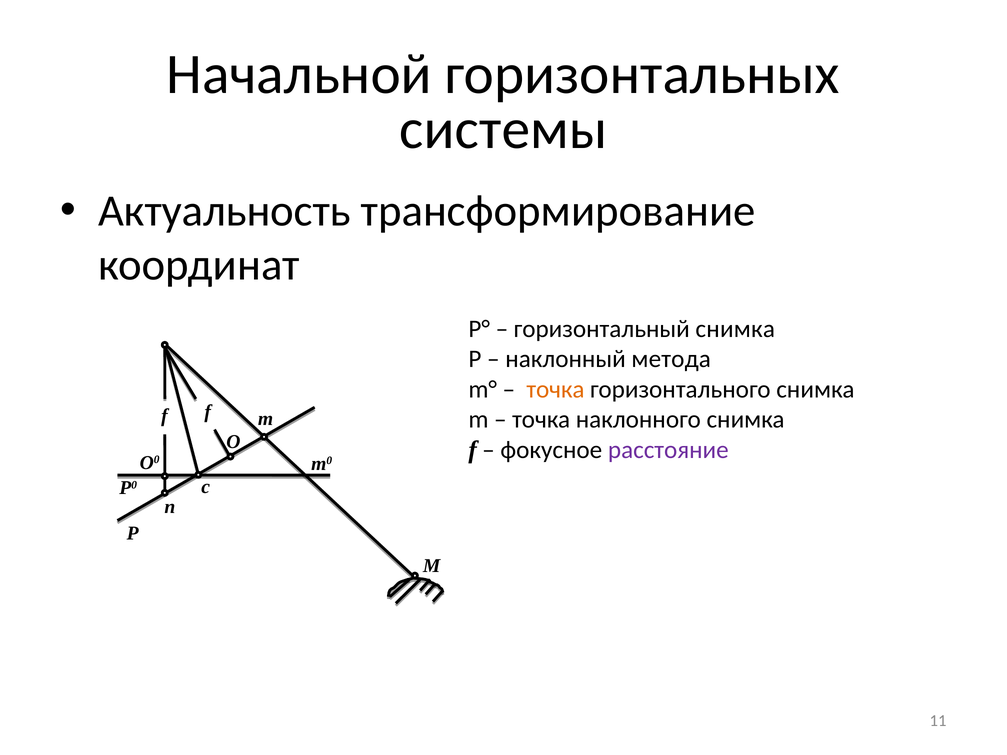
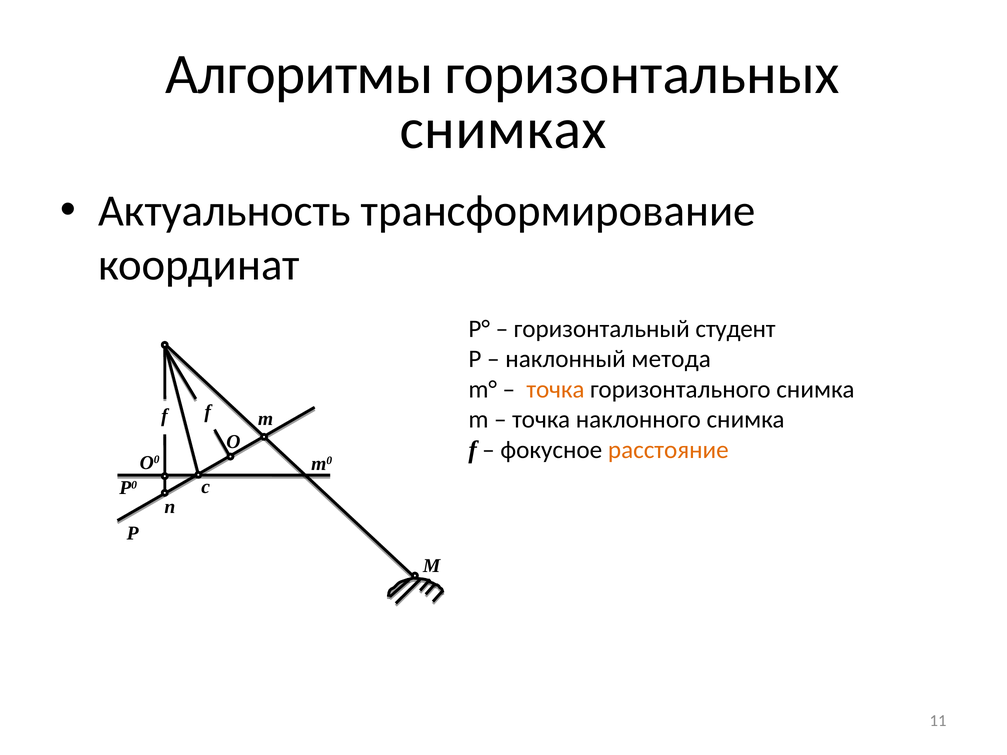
Начальной: Начальной -> Алгоритмы (299, 74)
системы: системы -> снимках (503, 129)
горизонтальный снимка: снимка -> студент (736, 329)
расстояние colour: purple -> orange (668, 450)
